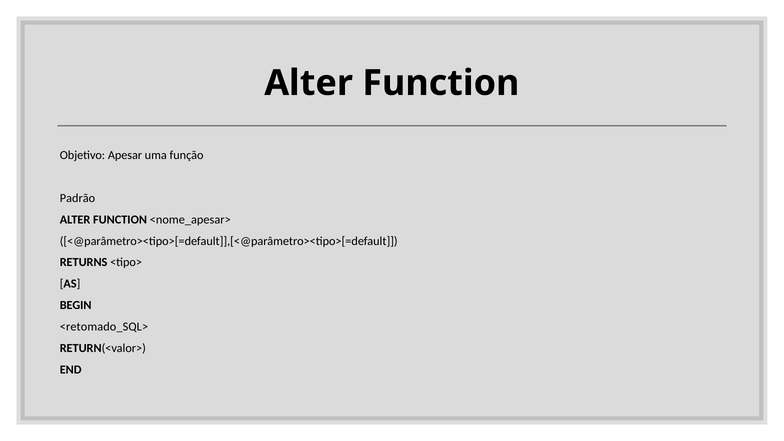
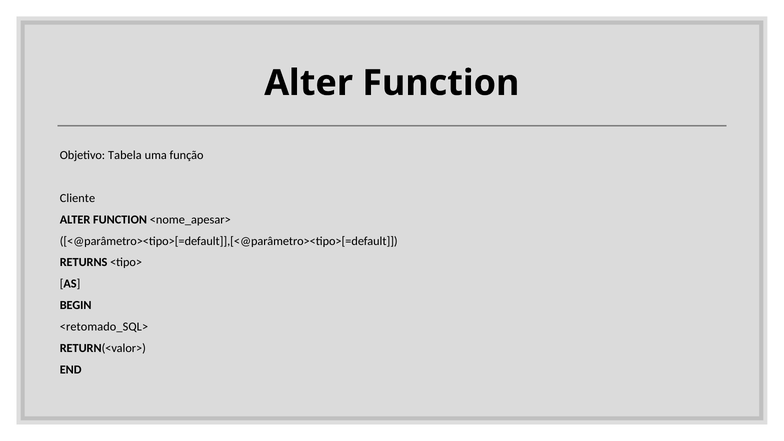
Apesar: Apesar -> Tabela (125, 155)
Padrão: Padrão -> Cliente (77, 198)
